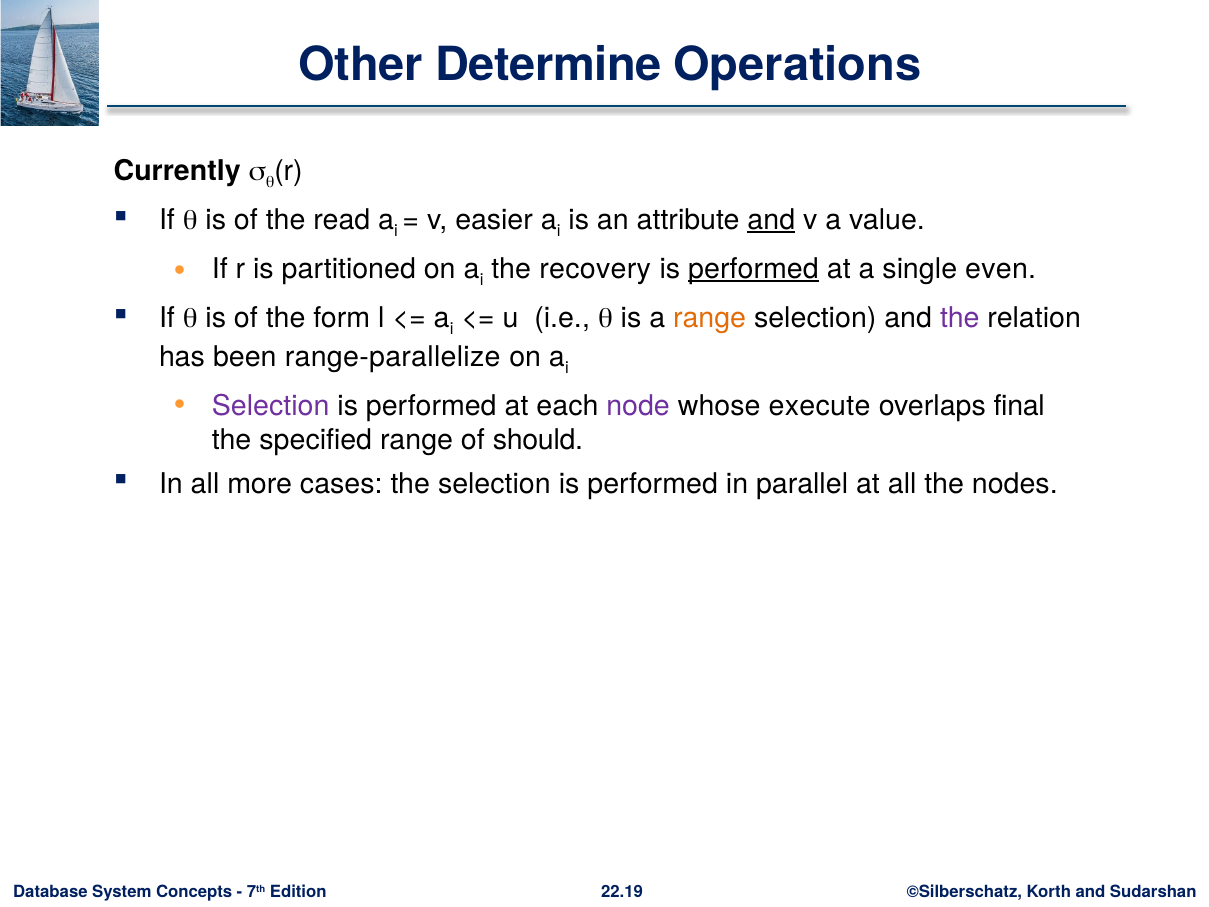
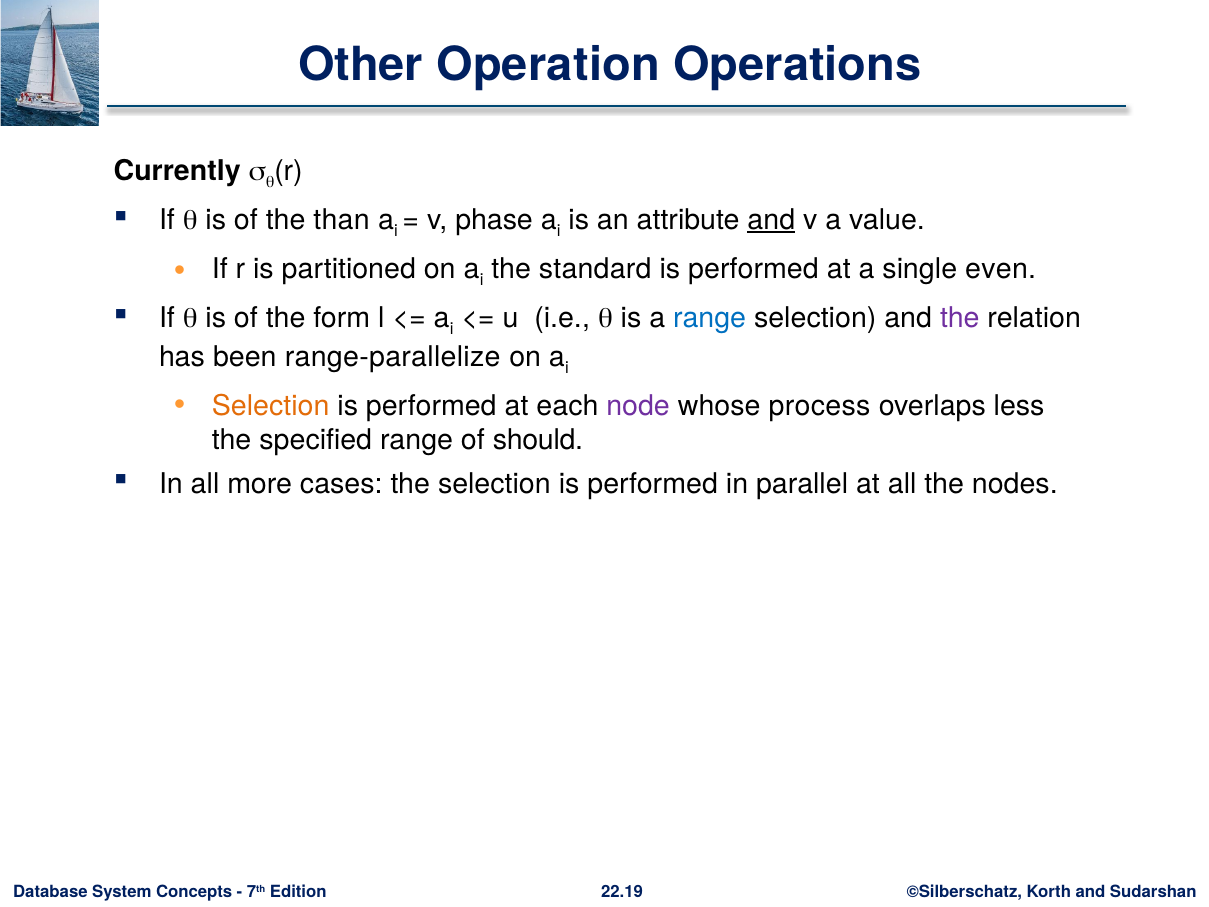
Determine: Determine -> Operation (548, 65)
read: read -> than (342, 220)
easier: easier -> phase (494, 220)
recovery: recovery -> standard (595, 269)
performed underline: present -> none (753, 269)
range colour: orange -> blue (710, 318)
Selection colour: purple -> orange (271, 406)
execute: execute -> process (820, 406)
final: final -> less (1019, 406)
